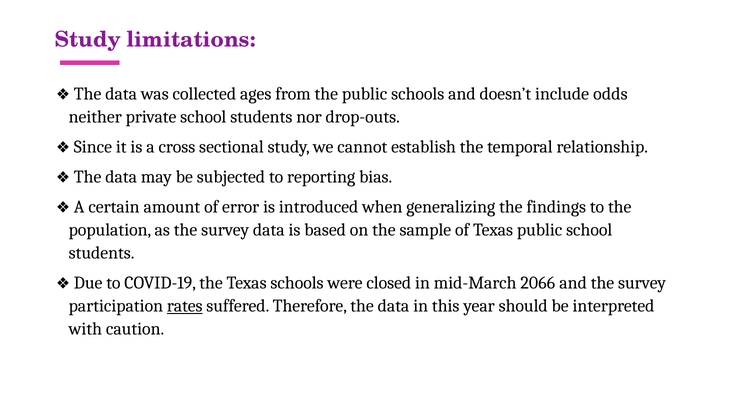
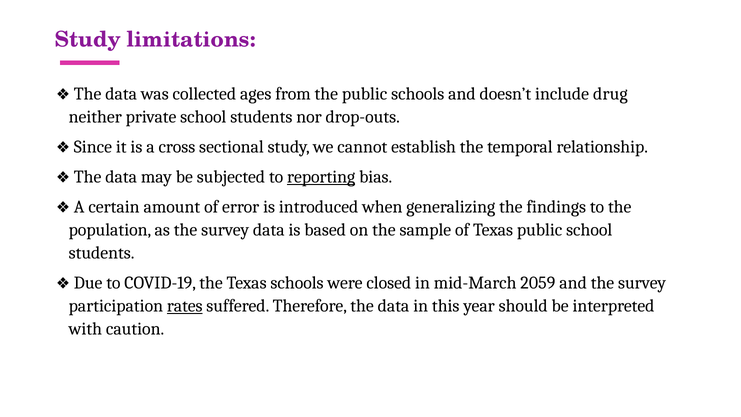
odds: odds -> drug (610, 94)
reporting underline: none -> present (321, 177)
2066: 2066 -> 2059 (538, 283)
